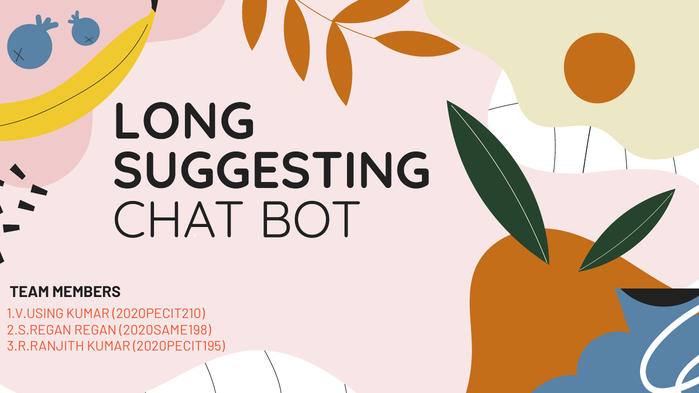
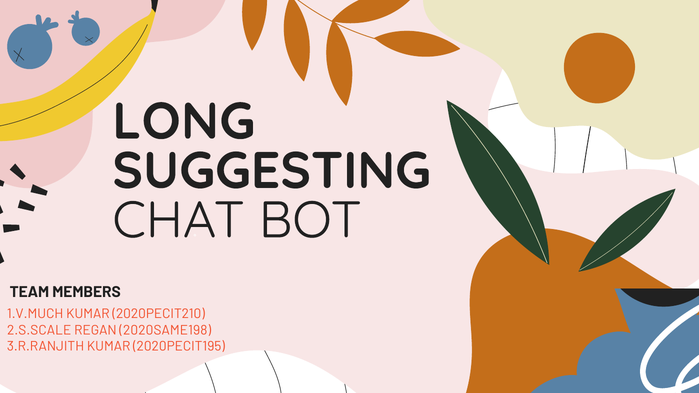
1.V.USING: 1.V.USING -> 1.V.MUCH (35, 314)
2.S.REGAN: 2.S.REGAN -> 2.S.SCALE (39, 330)
